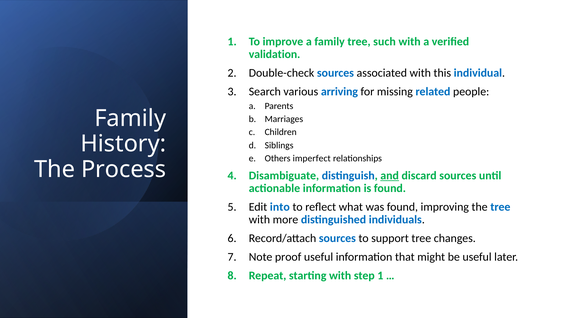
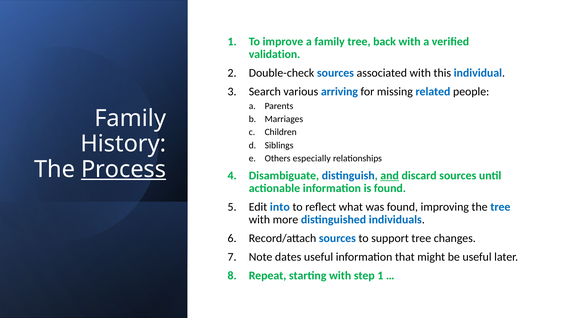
such: such -> back (385, 42)
imperfect: imperfect -> especially (312, 159)
Process underline: none -> present (124, 169)
proof: proof -> dates (288, 257)
